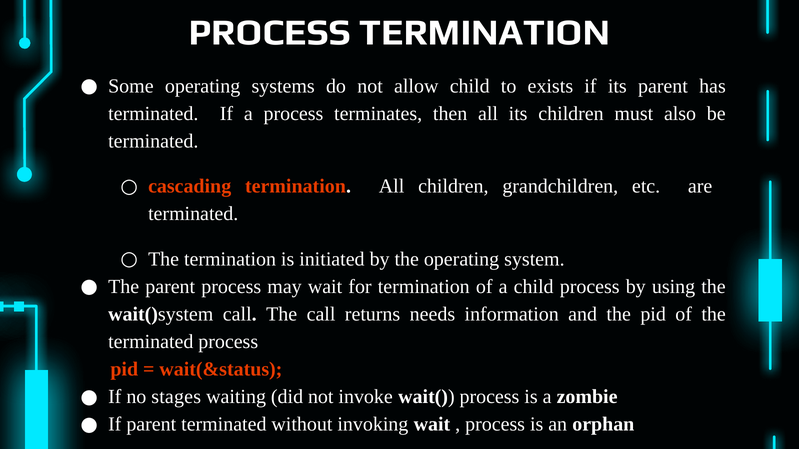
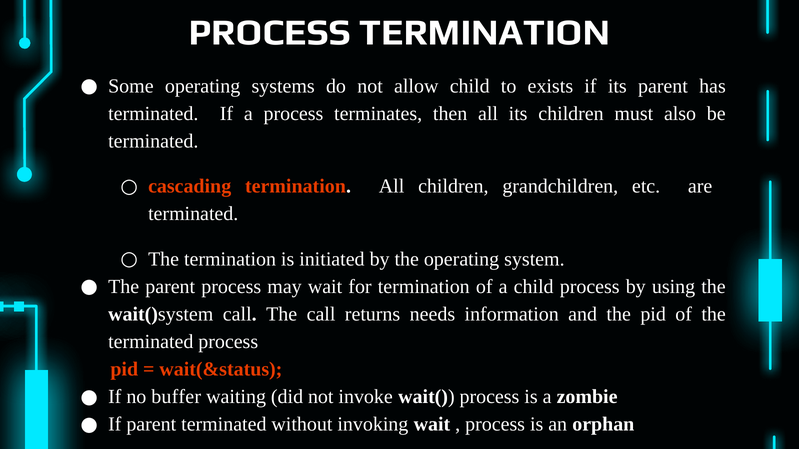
stages: stages -> buffer (176, 397)
